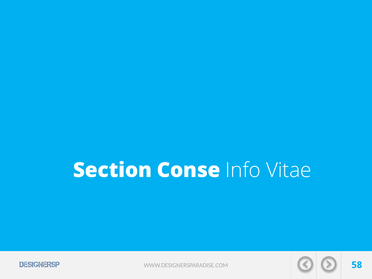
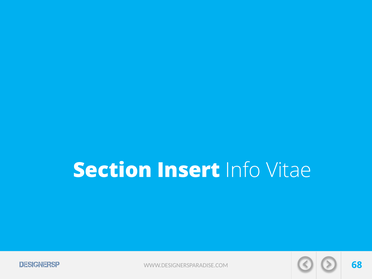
Conse: Conse -> Insert (189, 170)
58: 58 -> 68 (357, 265)
